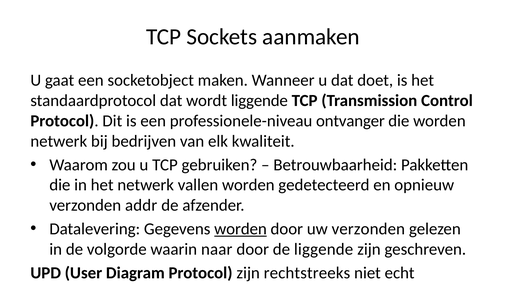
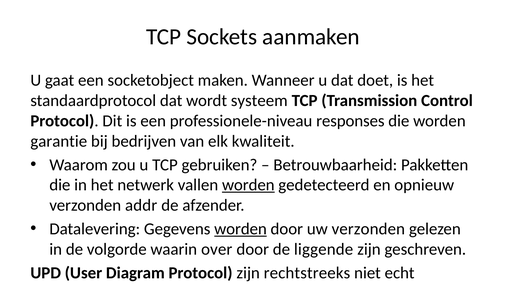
wordt liggende: liggende -> systeem (259, 100)
professionele-niveau ontvanger: ontvanger -> responses (350, 121)
netwerk: netwerk -> garantie (59, 141)
worden underline: none -> present (248, 185)
waarin naar: naar -> over (217, 249)
